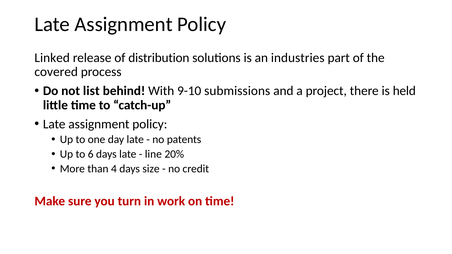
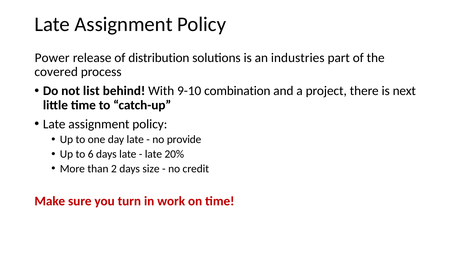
Linked: Linked -> Power (52, 58)
submissions: submissions -> combination (237, 91)
held: held -> next (404, 91)
patents: patents -> provide (184, 140)
line: line -> late (153, 154)
4: 4 -> 2 (114, 169)
